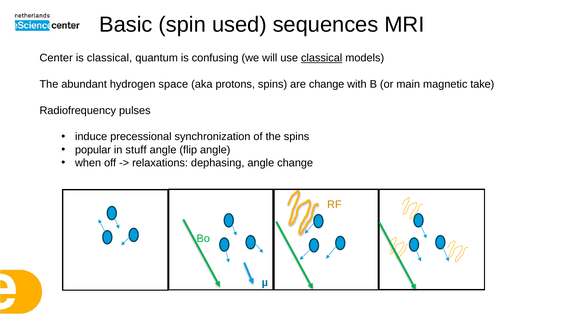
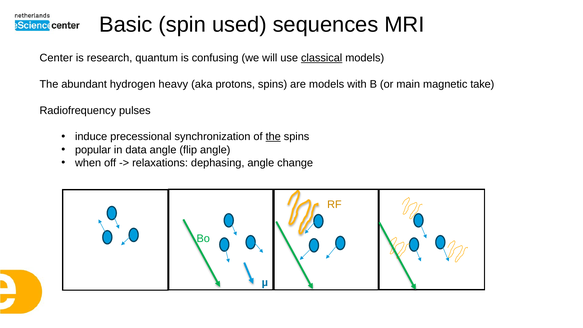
is classical: classical -> research (110, 58)
space: space -> heavy (173, 84)
are change: change -> models (327, 84)
the underline: none -> present (273, 137)
stuff: stuff -> data (136, 150)
